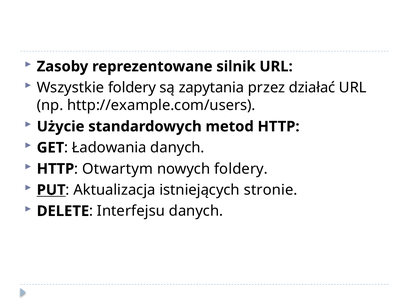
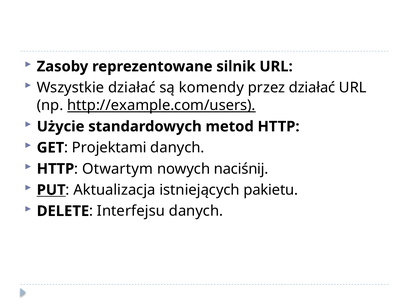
Wszystkie foldery: foldery -> działać (132, 88)
zapytania: zapytania -> komendy (211, 88)
http://example.com/users underline: none -> present (161, 105)
Ładowania: Ładowania -> Projektami (109, 148)
nowych foldery: foldery -> naciśnij (241, 169)
stronie: stronie -> pakietu (271, 190)
